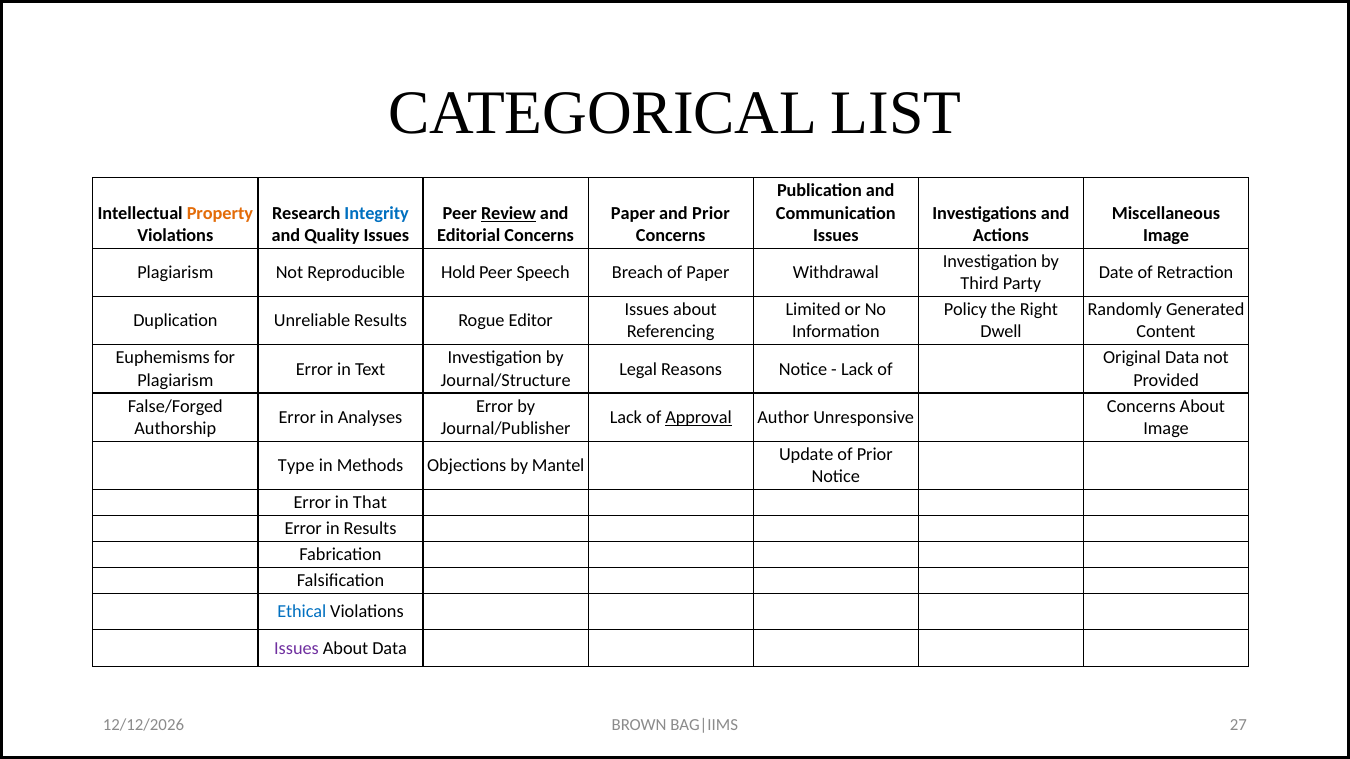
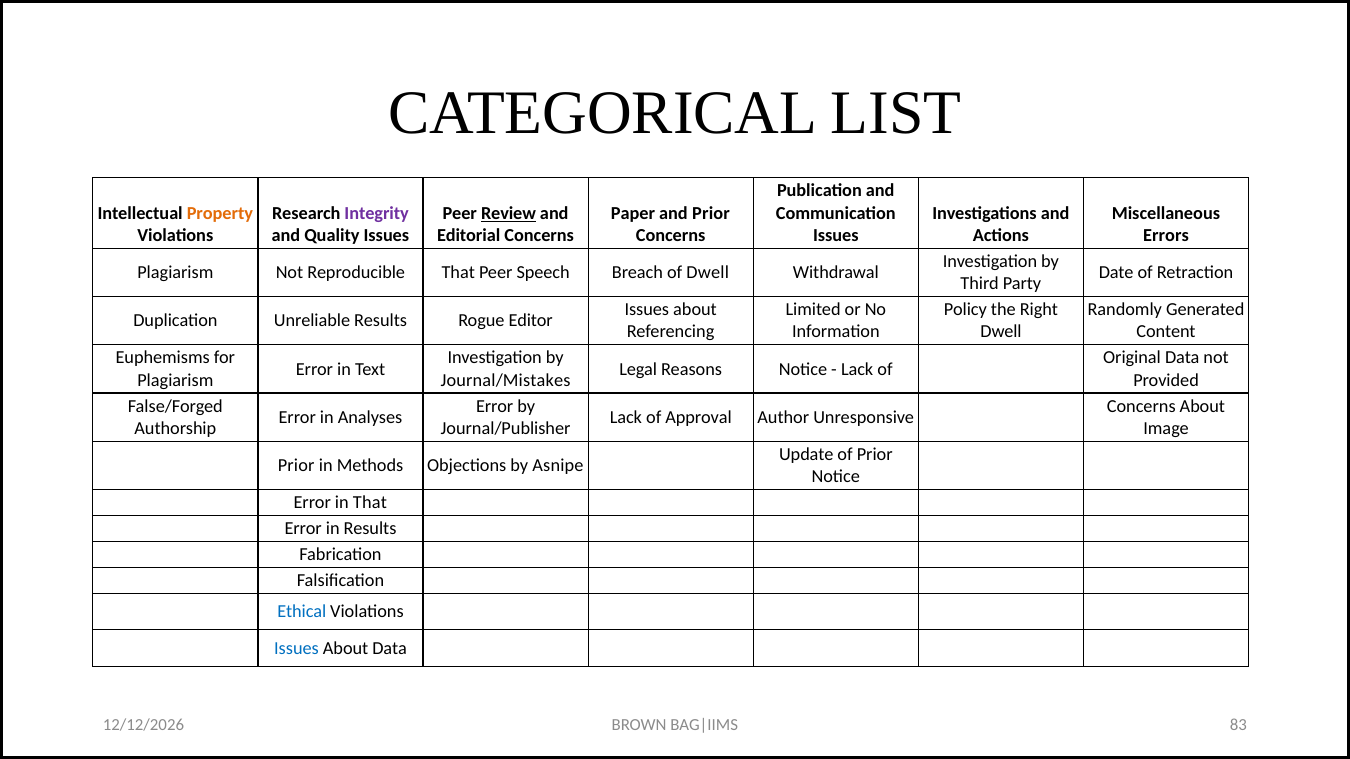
Integrity colour: blue -> purple (377, 213)
Image: Image -> Errors (1166, 236)
Reproducible Hold: Hold -> That (458, 273)
of Paper: Paper -> Dwell (708, 273)
Journal/Structure: Journal/Structure -> Journal/Mistakes (506, 380)
Approval underline: present -> none (699, 418)
Type: Type -> Prior (296, 466)
Mantel: Mantel -> Asnipe (558, 466)
Issues colour: purple -> blue (296, 649)
27: 27 -> 83 (1238, 725)
